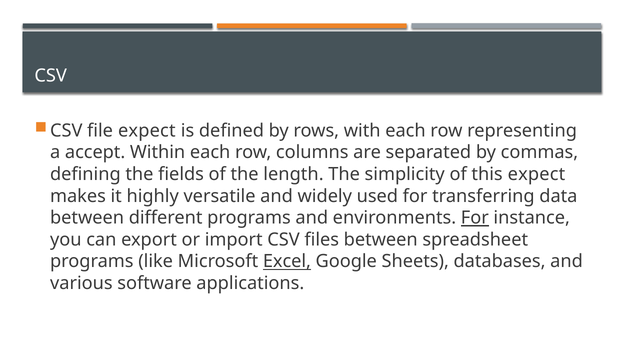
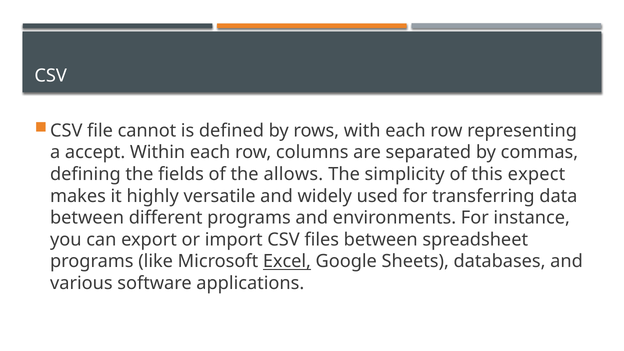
file expect: expect -> cannot (147, 131)
length: length -> allows (293, 174)
For underline: present -> none (475, 218)
